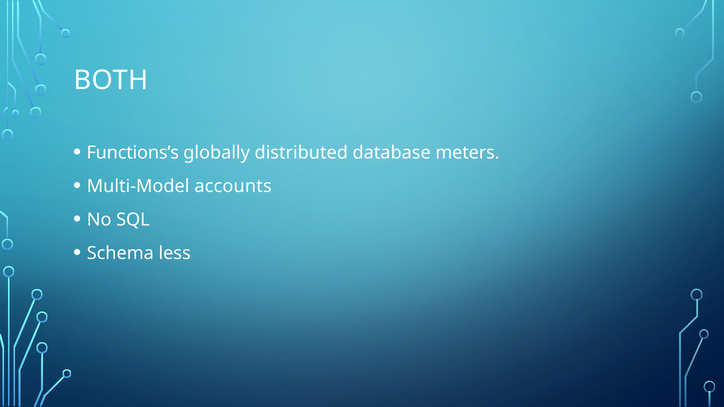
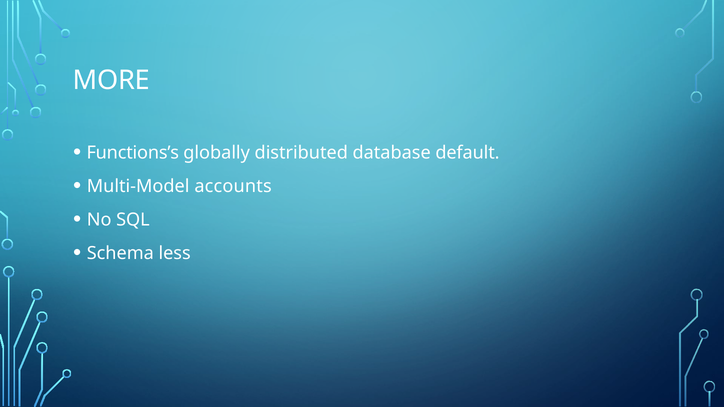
BOTH: BOTH -> MORE (111, 80)
meters: meters -> default (467, 153)
